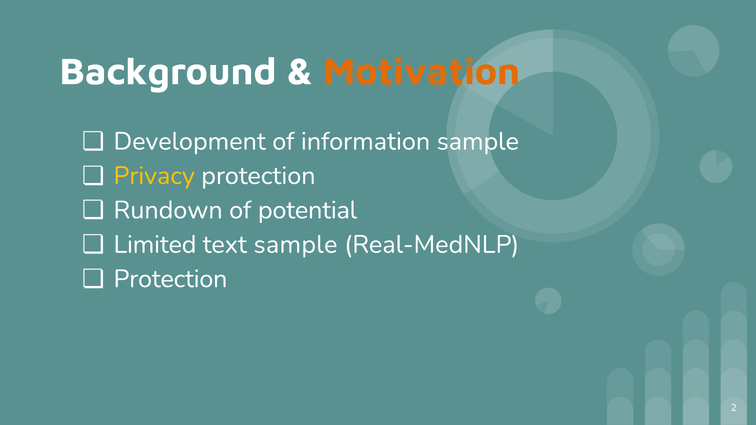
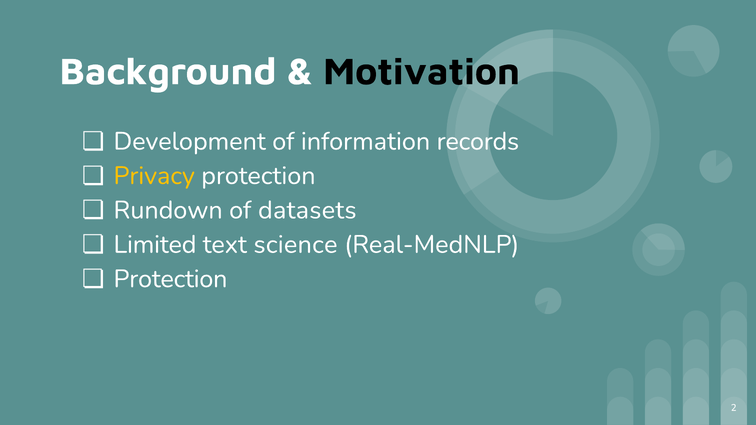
Motivation colour: orange -> black (422, 72)
information sample: sample -> records (478, 141)
potential: potential -> datasets (307, 210)
text sample: sample -> science (295, 245)
